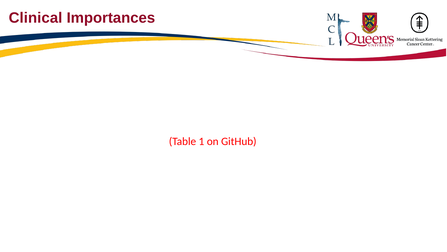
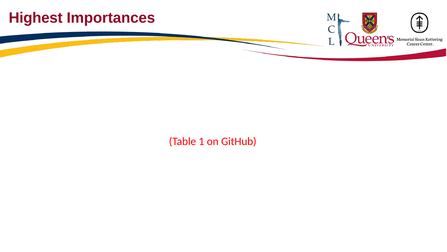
Clinical: Clinical -> Highest (36, 18)
